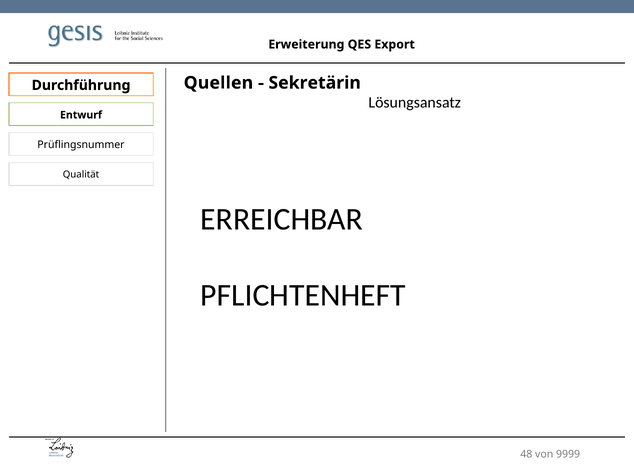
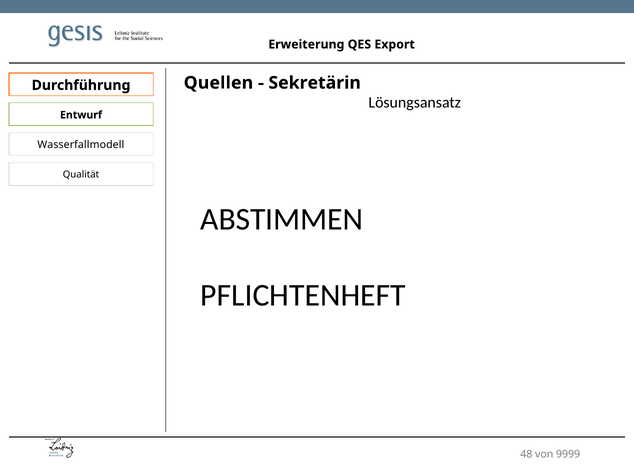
Prüflingsnummer: Prüflingsnummer -> Wasserfallmodell (81, 145)
ERREICHBAR: ERREICHBAR -> ABSTIMMEN (282, 219)
